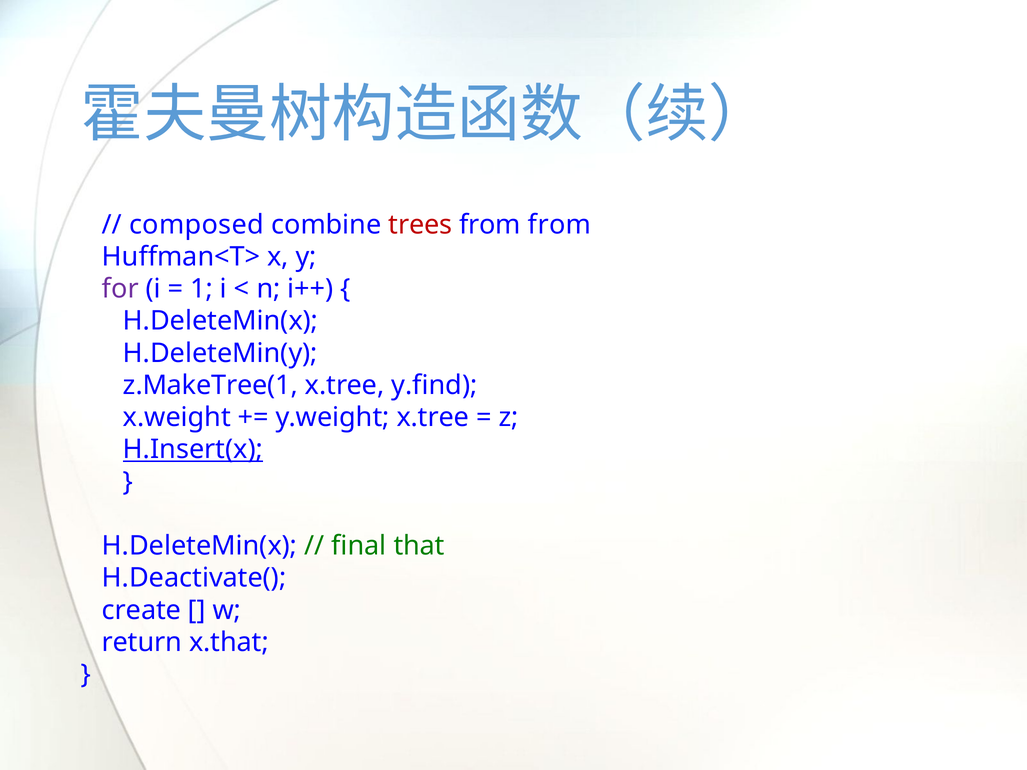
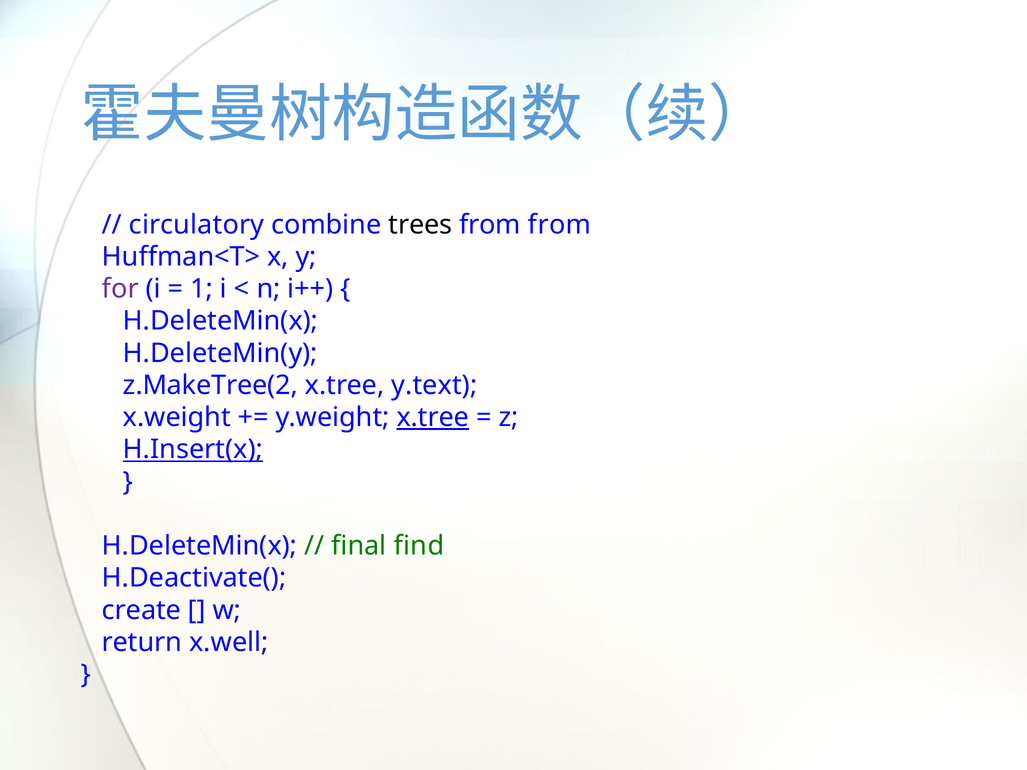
composed: composed -> circulatory (197, 225)
trees colour: red -> black (420, 225)
z.MakeTree(1: z.MakeTree(1 -> z.MakeTree(2 (210, 385)
y.find: y.find -> y.text (434, 385)
x.tree underline: none -> present (433, 418)
that: that -> find (419, 546)
x.that: x.that -> x.well (229, 642)
